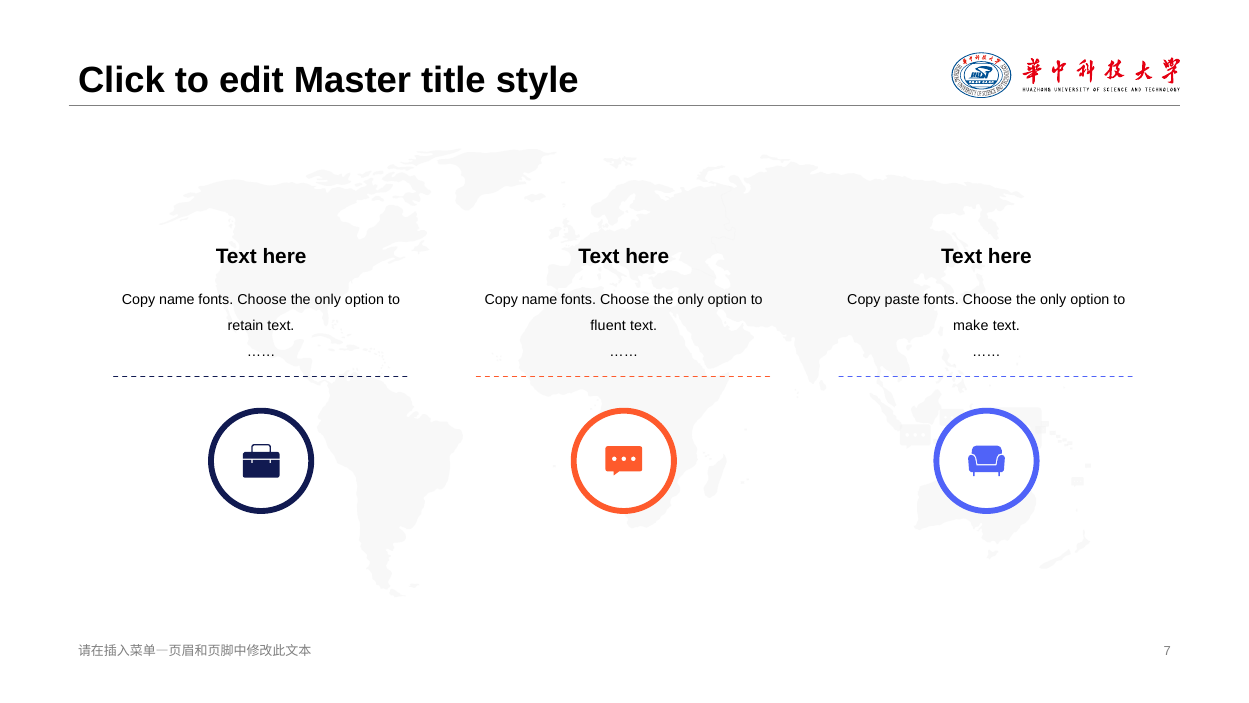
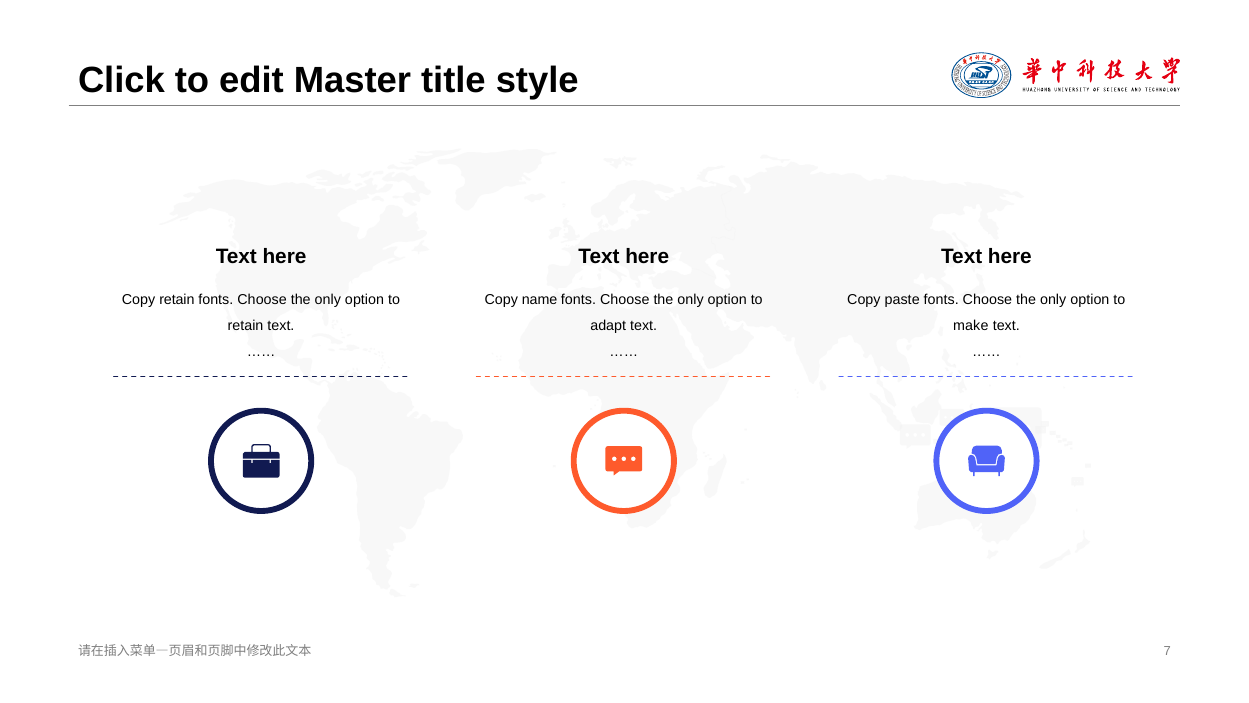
name: name -> retain (177, 300)
fluent: fluent -> adapt (608, 326)
